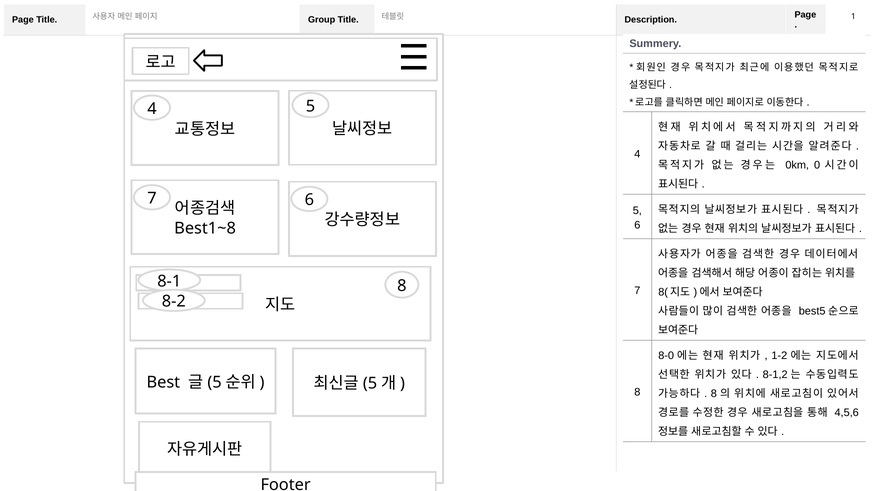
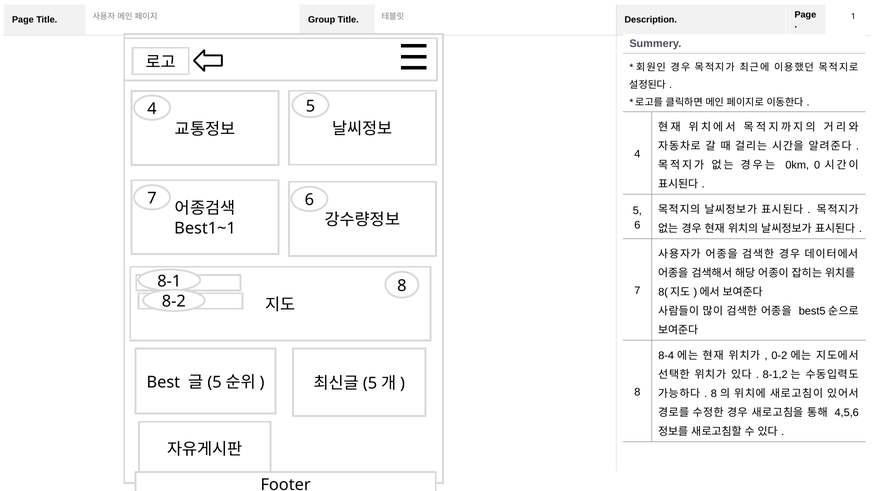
Best1~8: Best1~8 -> Best1~1 (205, 228)
8-0: 8-0 -> 8-4 (666, 356)
1-2: 1-2 -> 0-2 (779, 356)
